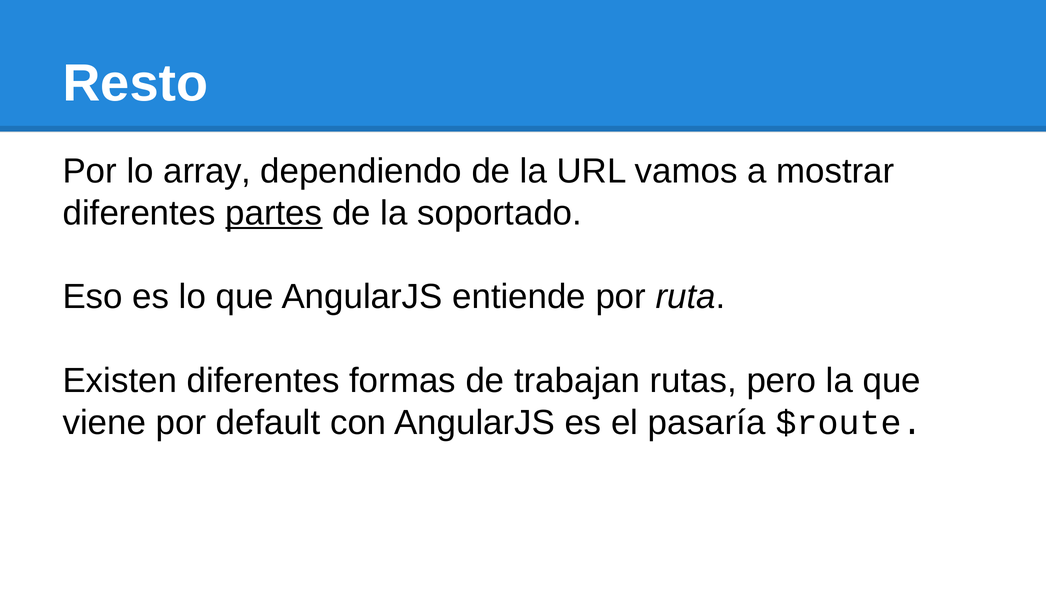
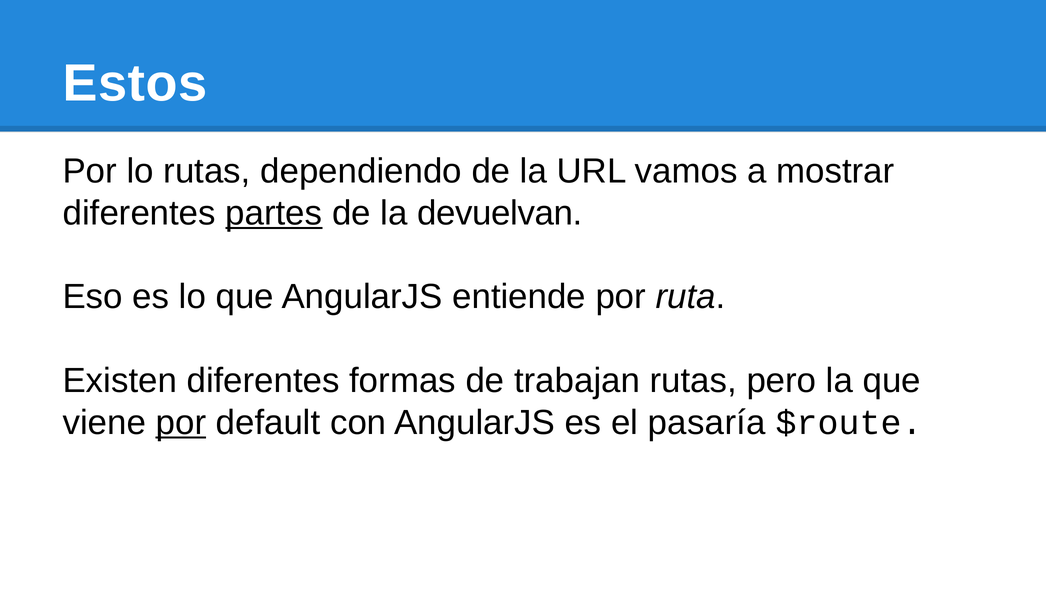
Resto: Resto -> Estos (135, 83)
lo array: array -> rutas (207, 171)
soportado: soportado -> devuelvan (500, 213)
por underline: none -> present (181, 422)
